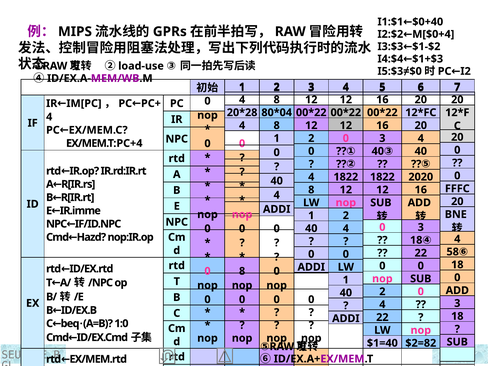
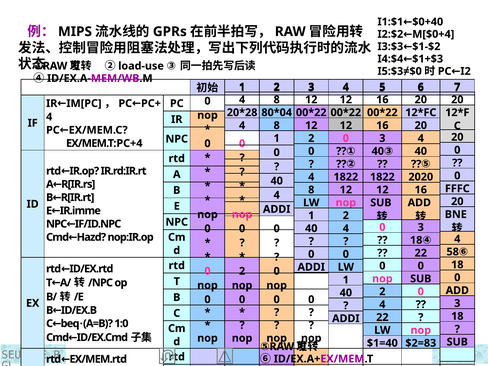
0 8: 8 -> 2 (242, 271)
$2=82: $2=82 -> $2=83 (421, 343)
